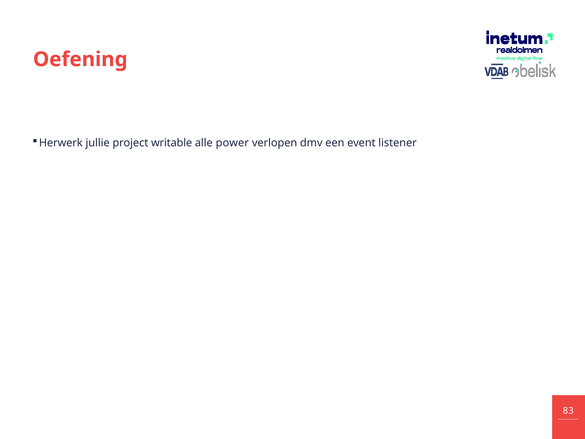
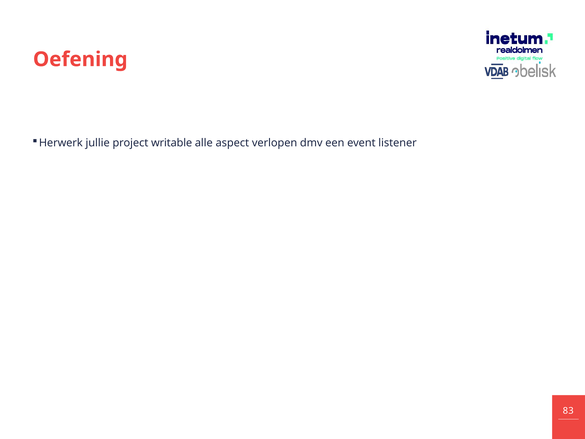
power: power -> aspect (232, 143)
